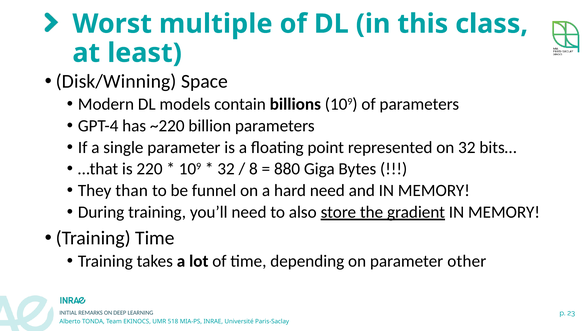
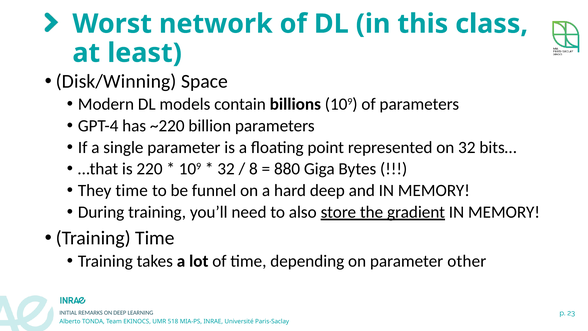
multiple: multiple -> network (216, 24)
They than: than -> time (132, 190)
hard need: need -> deep (327, 190)
